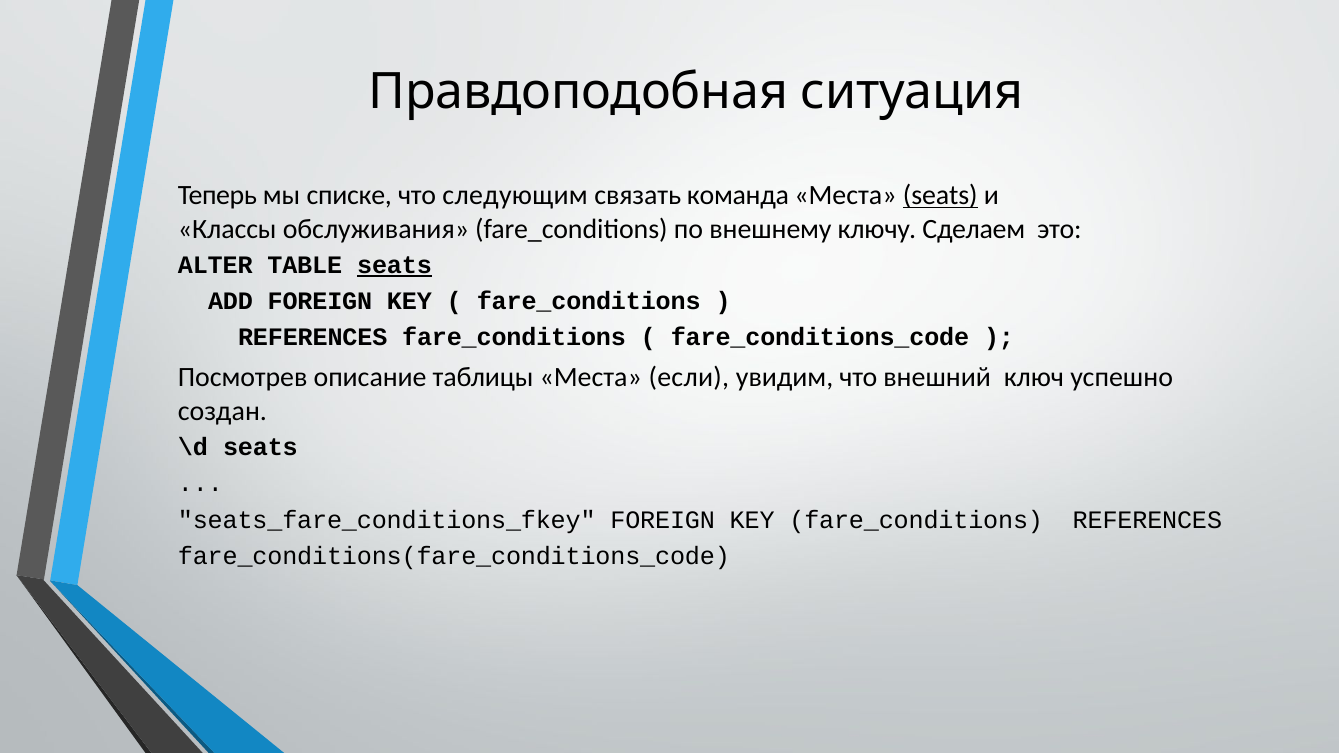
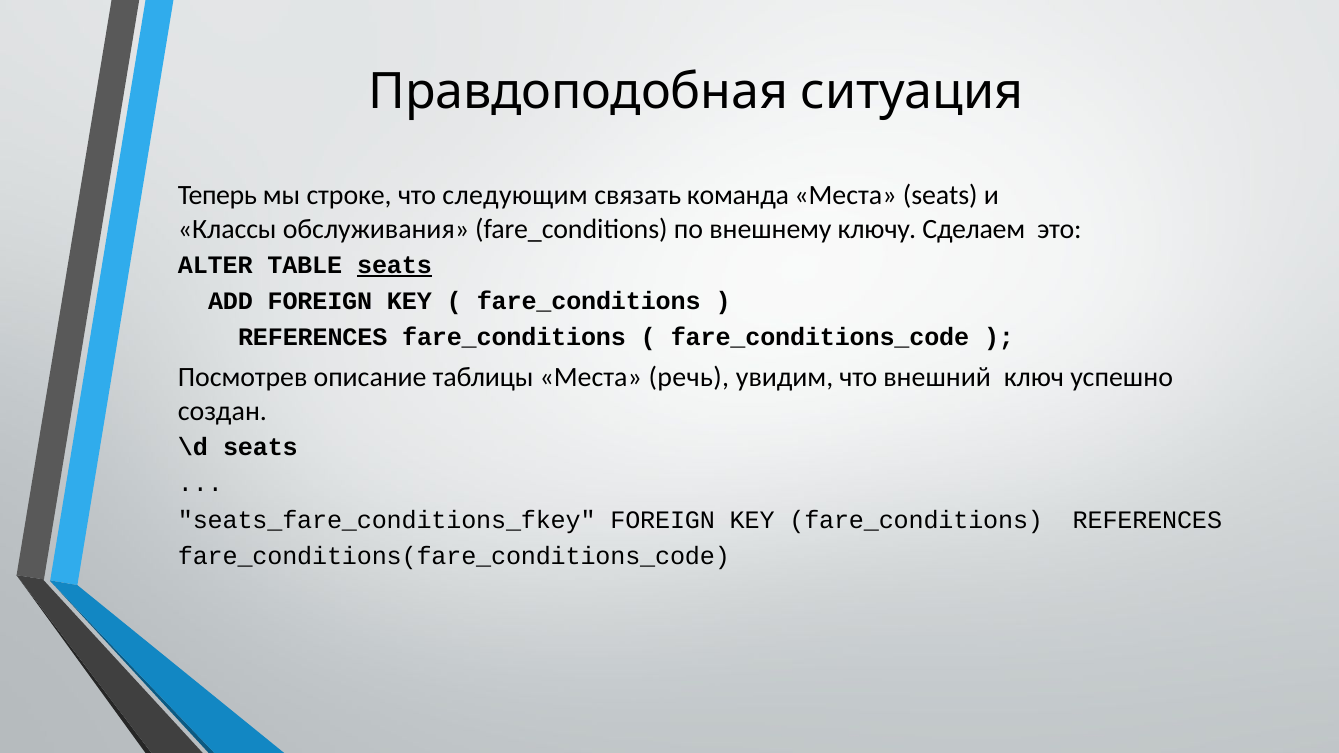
списке: списке -> строке (349, 196)
seats underline: present -> none (940, 196)
если: если -> речь (689, 378)
